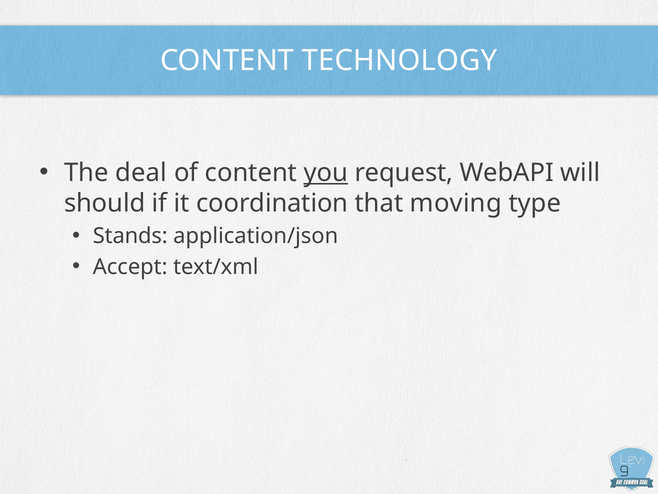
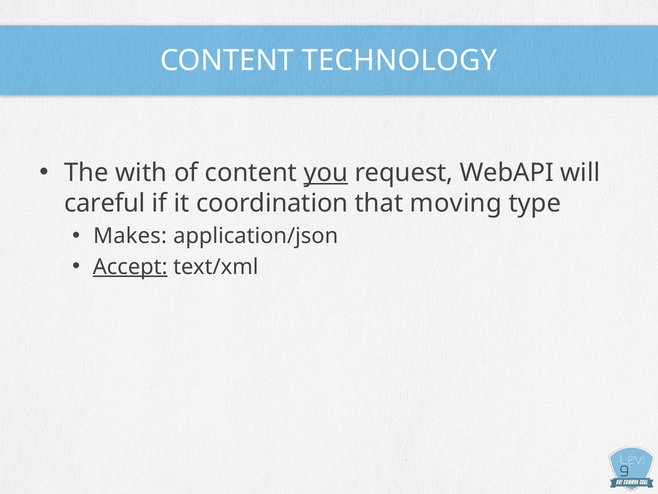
deal: deal -> with (141, 173)
should: should -> careful (105, 203)
Stands: Stands -> Makes (130, 236)
Accept underline: none -> present (130, 267)
